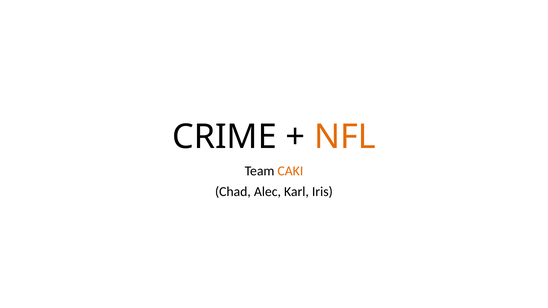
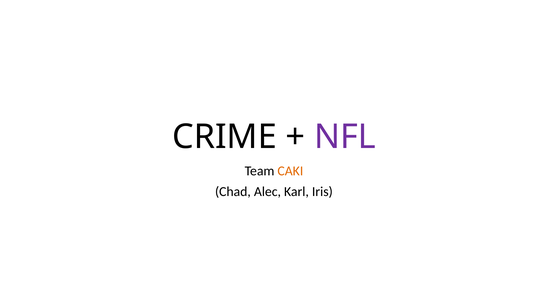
NFL colour: orange -> purple (345, 137)
